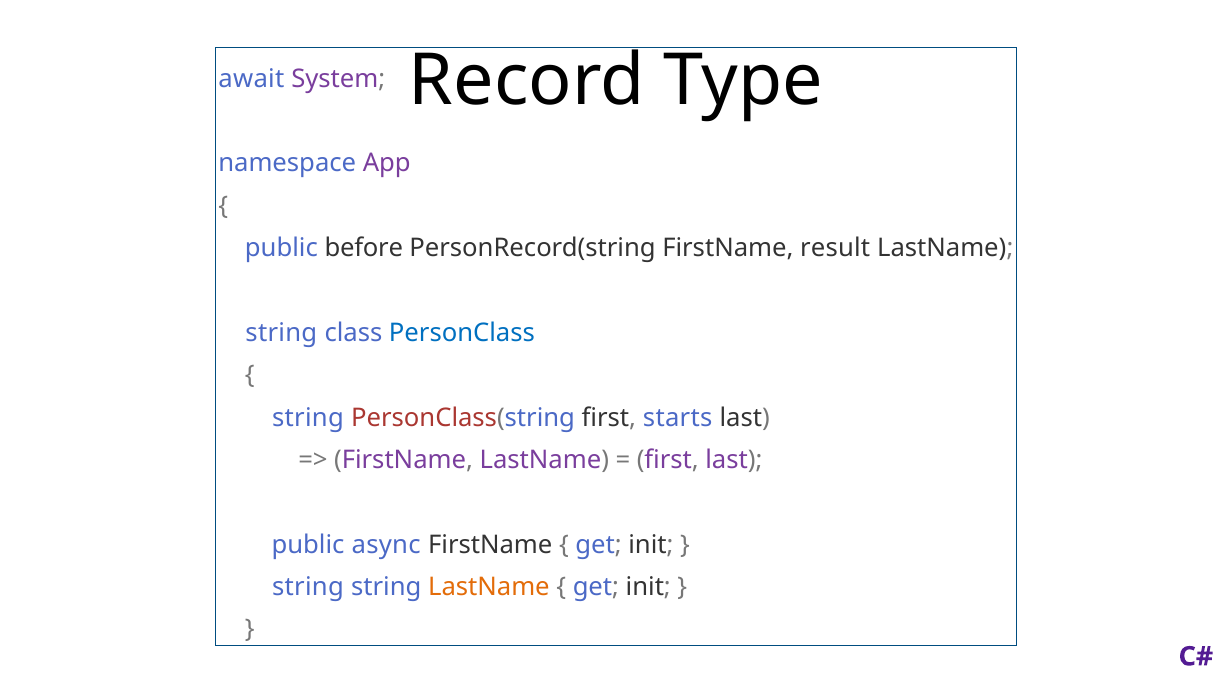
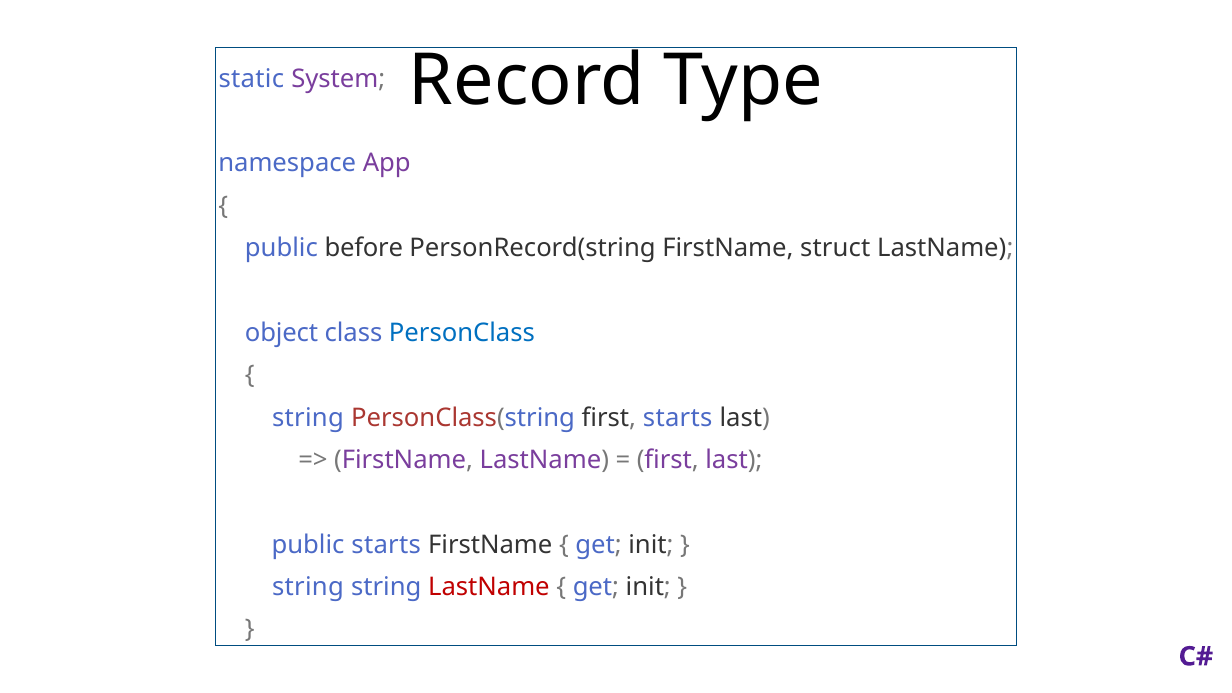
await: await -> static (251, 79)
result: result -> struct (835, 248)
string: string -> object (282, 333)
public async: async -> starts (386, 545)
LastName colour: orange -> red (489, 587)
